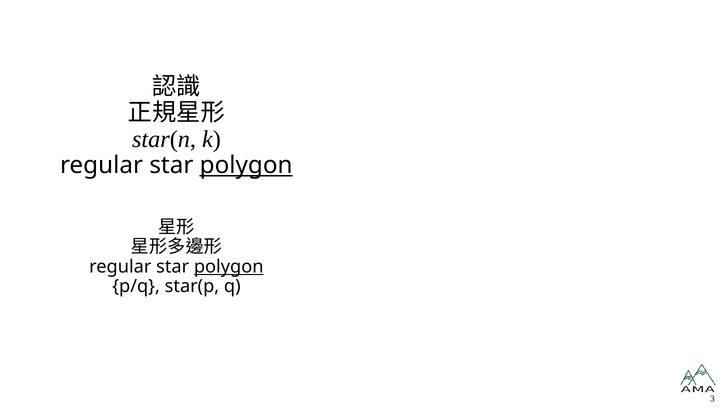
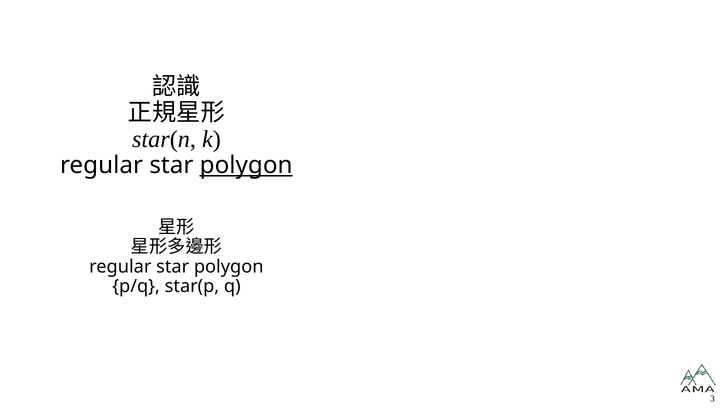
polygon underline: present -> none (229, 267)
